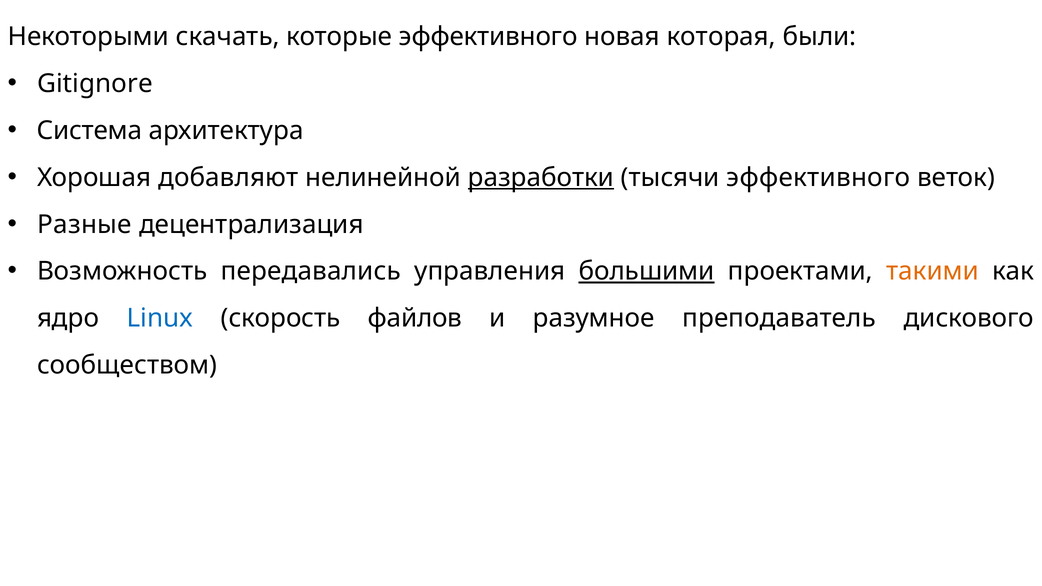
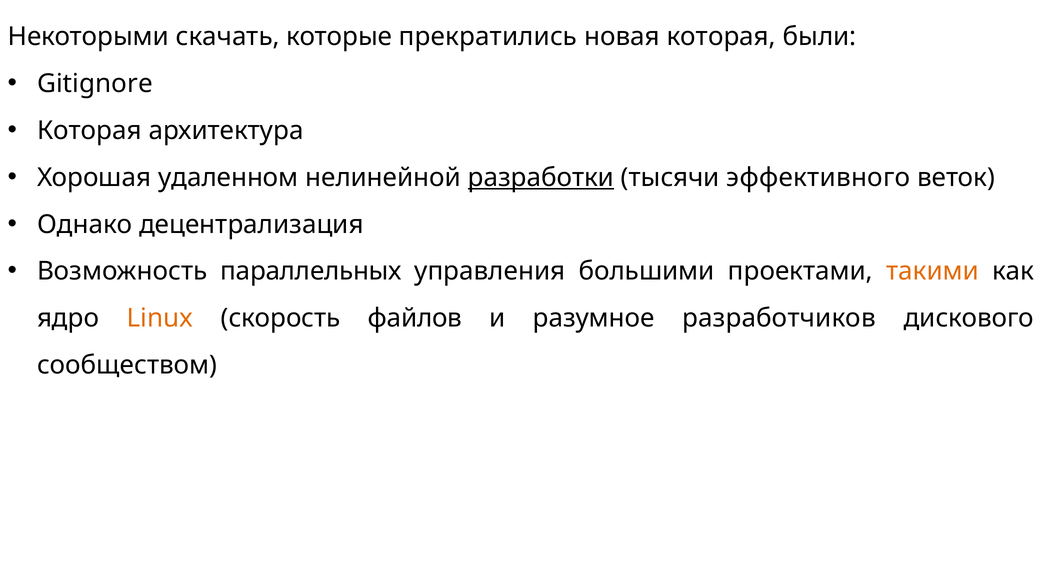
которые эффективного: эффективного -> прекратились (488, 37)
Система: Система -> Которая (89, 131)
добавляют: добавляют -> удаленном (228, 178)
Разные: Разные -> Однако (85, 224)
передавались: передавались -> параллельных (311, 271)
большими underline: present -> none (647, 271)
Linux colour: blue -> orange (160, 318)
преподаватель: преподаватель -> разработчиков (779, 318)
